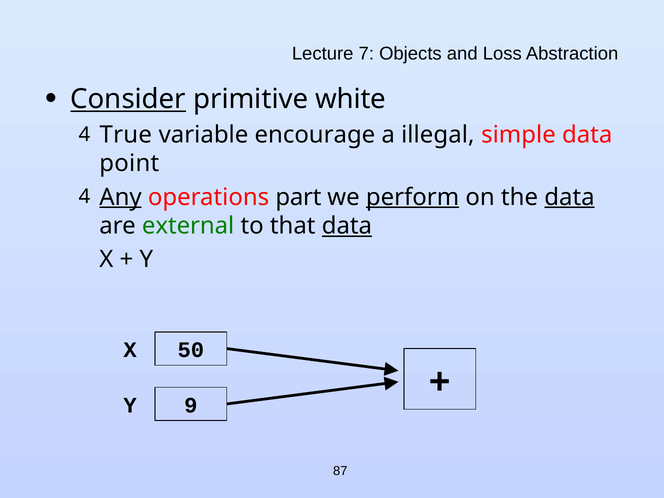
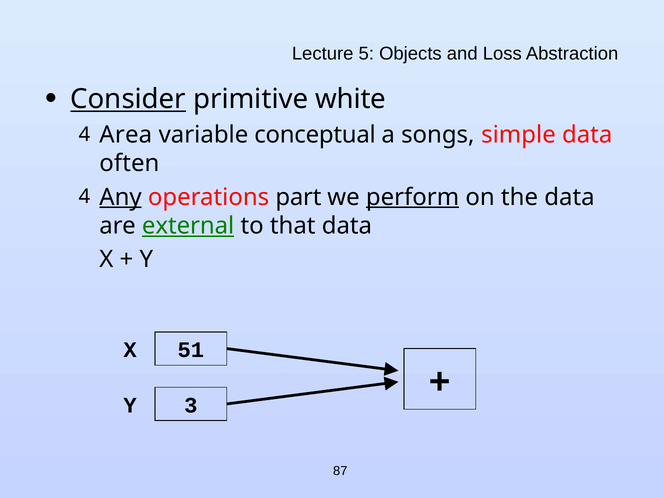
7: 7 -> 5 (366, 54)
True: True -> Area (126, 135)
encourage: encourage -> conceptual (315, 135)
illegal: illegal -> songs (438, 135)
point: point -> often (129, 164)
data underline: present -> none (569, 197)
external underline: none -> present (188, 226)
data underline: present -> none (347, 226)
50: 50 -> 51 (191, 350)
9: 9 -> 3 (191, 405)
